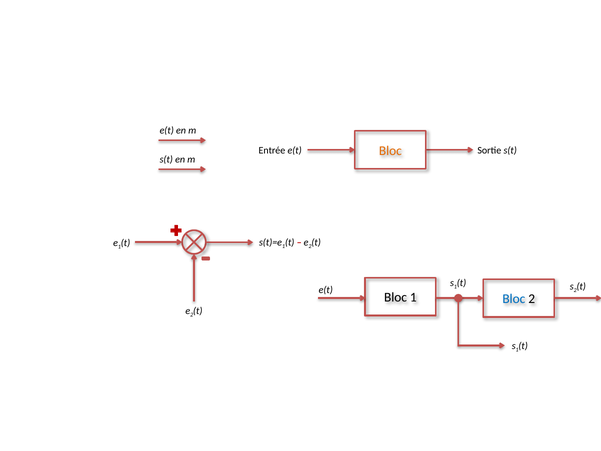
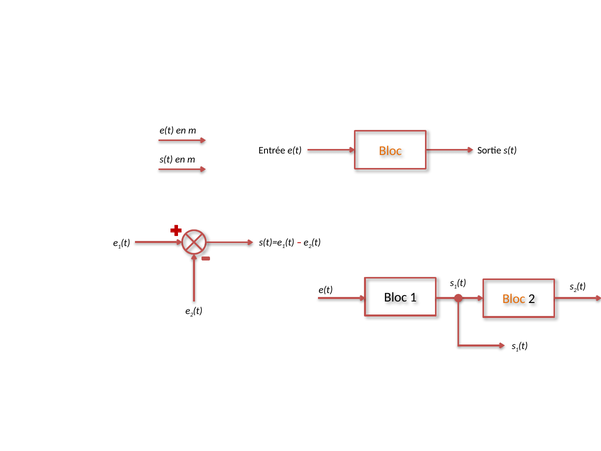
Bloc colour: blue -> orange (514, 299)
